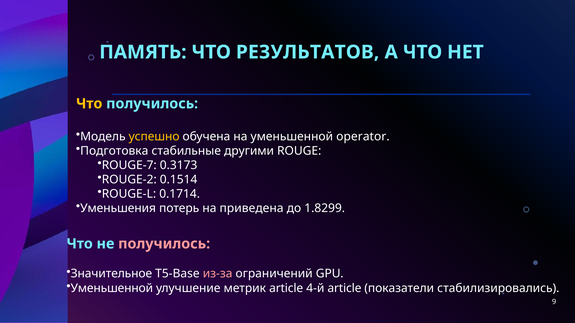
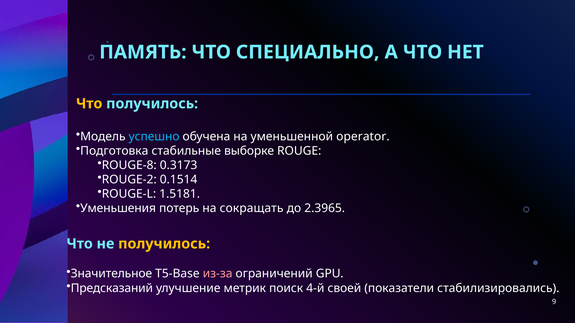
РЕЗУЛЬТАТОВ: РЕЗУЛЬТАТОВ -> СПЕЦИАЛЬНО (308, 52)
успешно colour: yellow -> light blue (154, 137)
другими: другими -> выборке (249, 151)
ROUGE-7: ROUGE-7 -> ROUGE-8 (129, 165)
0.1714: 0.1714 -> 1.5181 (180, 194)
приведена: приведена -> сокращать (252, 209)
1.8299: 1.8299 -> 2.3965 (325, 209)
получилось colour: pink -> yellow (164, 244)
Уменьшенной: Уменьшенной -> Предсказаний (112, 288)
метрик article: article -> поиск (286, 288)
4-й article: article -> своей (344, 288)
